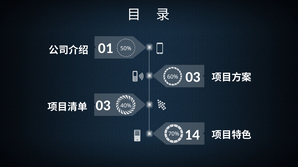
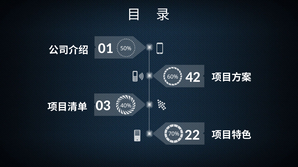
60% 03: 03 -> 42 (193, 77)
14: 14 -> 22 (192, 135)
